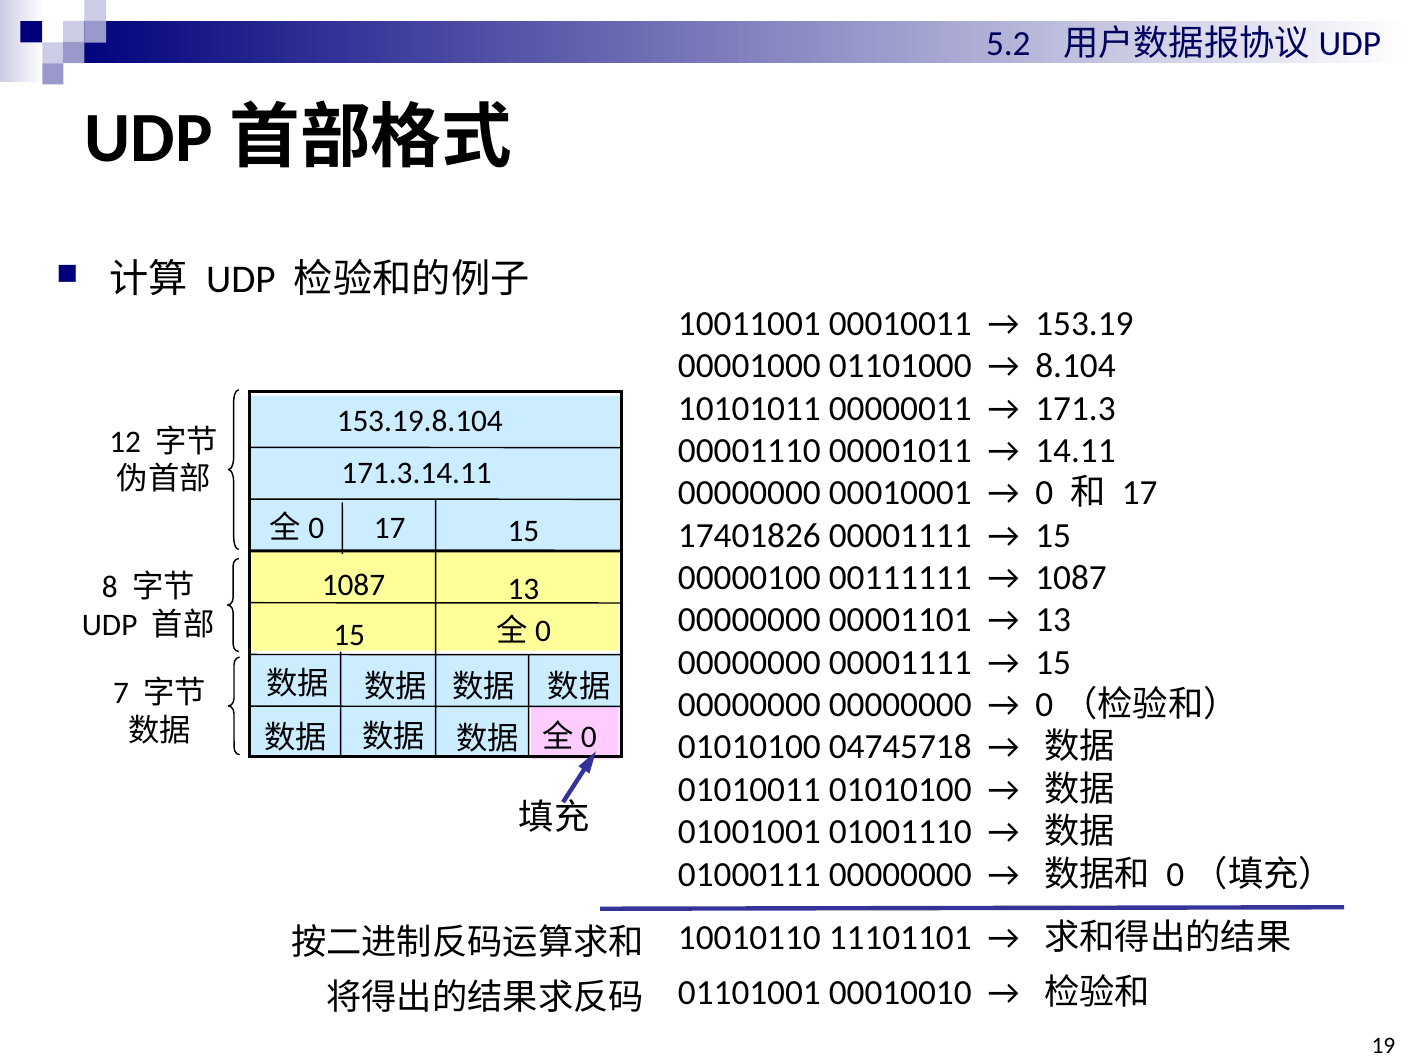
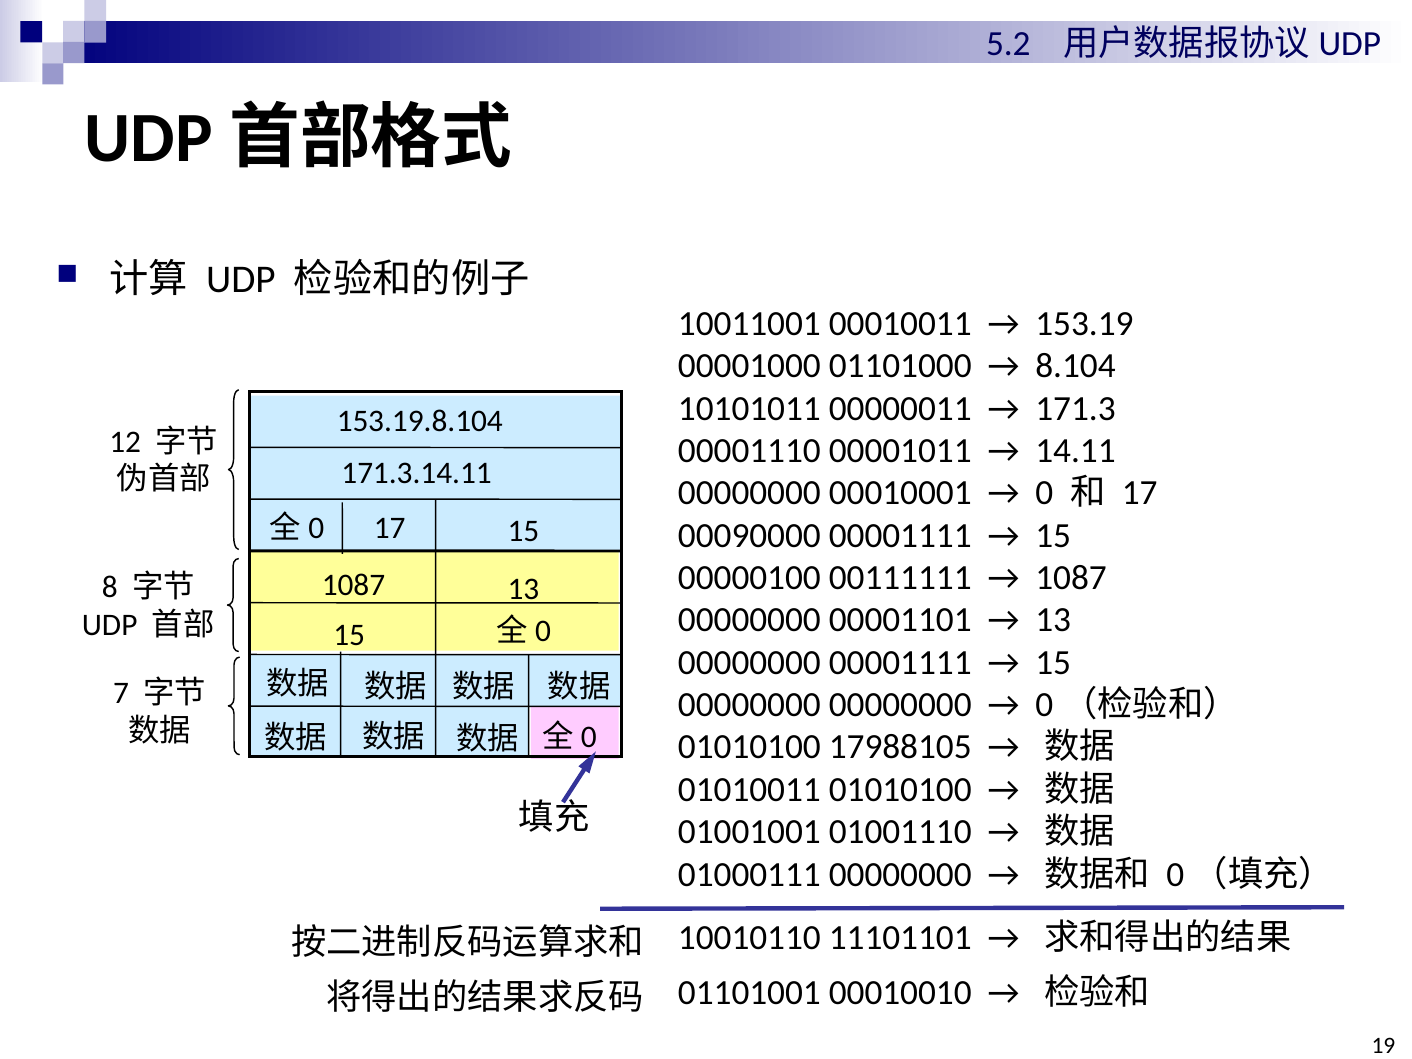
17401826: 17401826 -> 00090000 (749, 535)
04745718: 04745718 -> 17988105 (900, 747)
